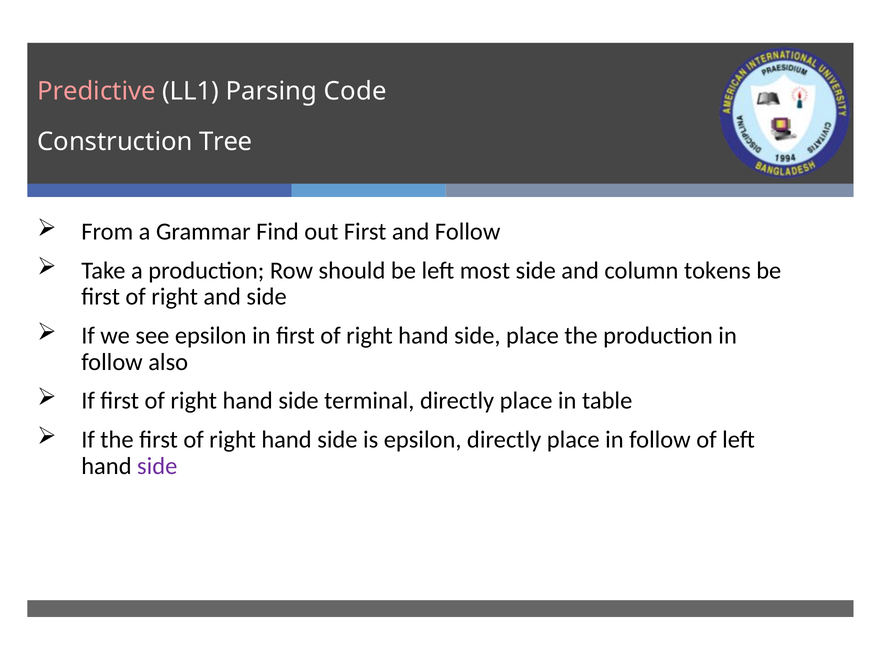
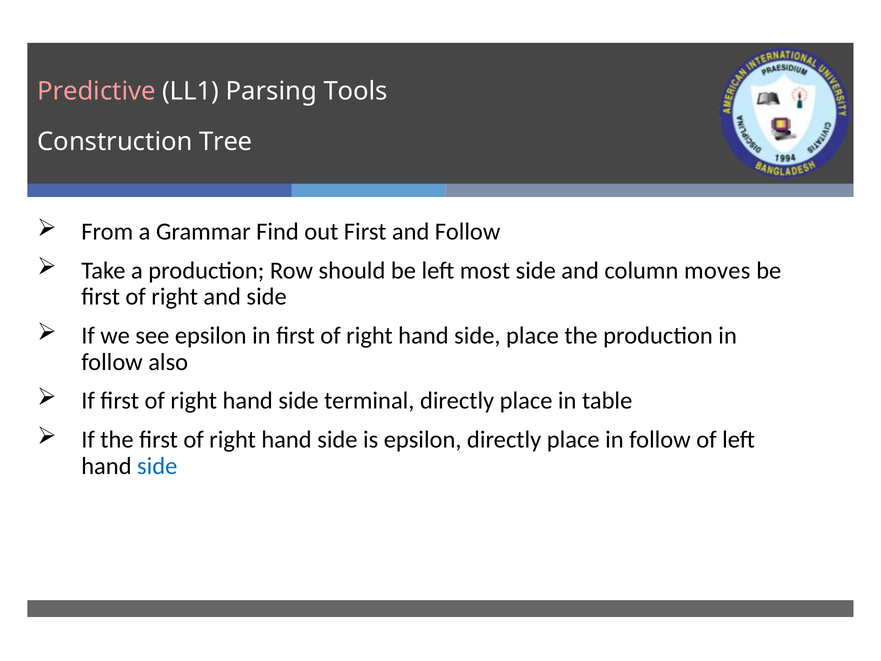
Code: Code -> Tools (355, 91)
tokens: tokens -> moves (717, 270)
side colour: purple -> blue (157, 466)
